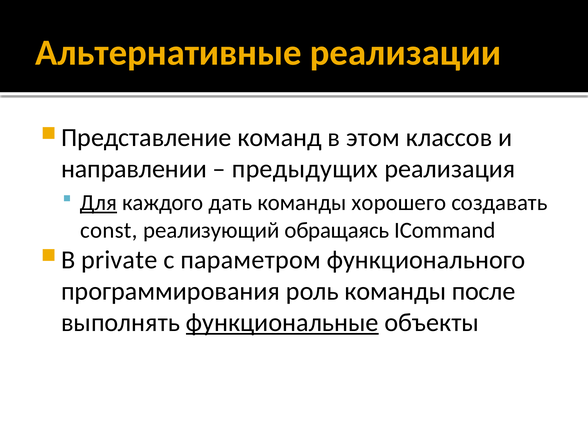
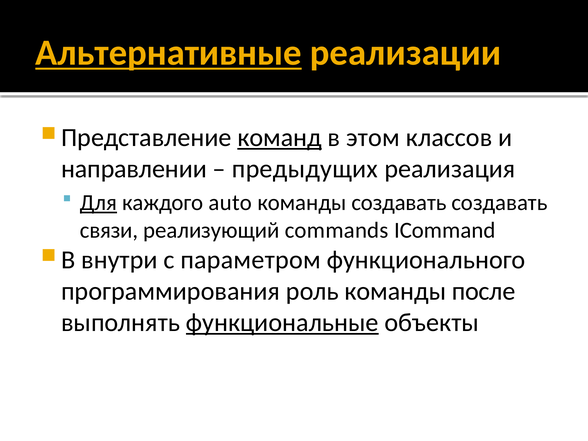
Альтернативные underline: none -> present (169, 53)
команд underline: none -> present (280, 138)
дать: дать -> auto (230, 203)
команды хорошего: хорошего -> создавать (399, 203)
const: const -> связи (109, 230)
обращаясь: обращаясь -> commands (337, 230)
private: private -> внутри (119, 260)
